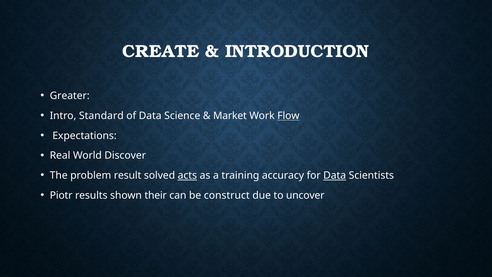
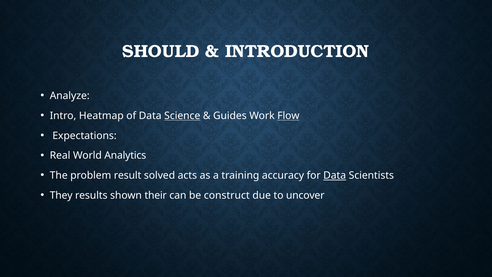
CREATE: CREATE -> SHOULD (161, 51)
Greater: Greater -> Analyze (70, 96)
Standard: Standard -> Heatmap (101, 116)
Science underline: none -> present (182, 116)
Market: Market -> Guides (230, 116)
Discover: Discover -> Analytics (125, 155)
acts underline: present -> none (187, 175)
Piotr: Piotr -> They (61, 195)
